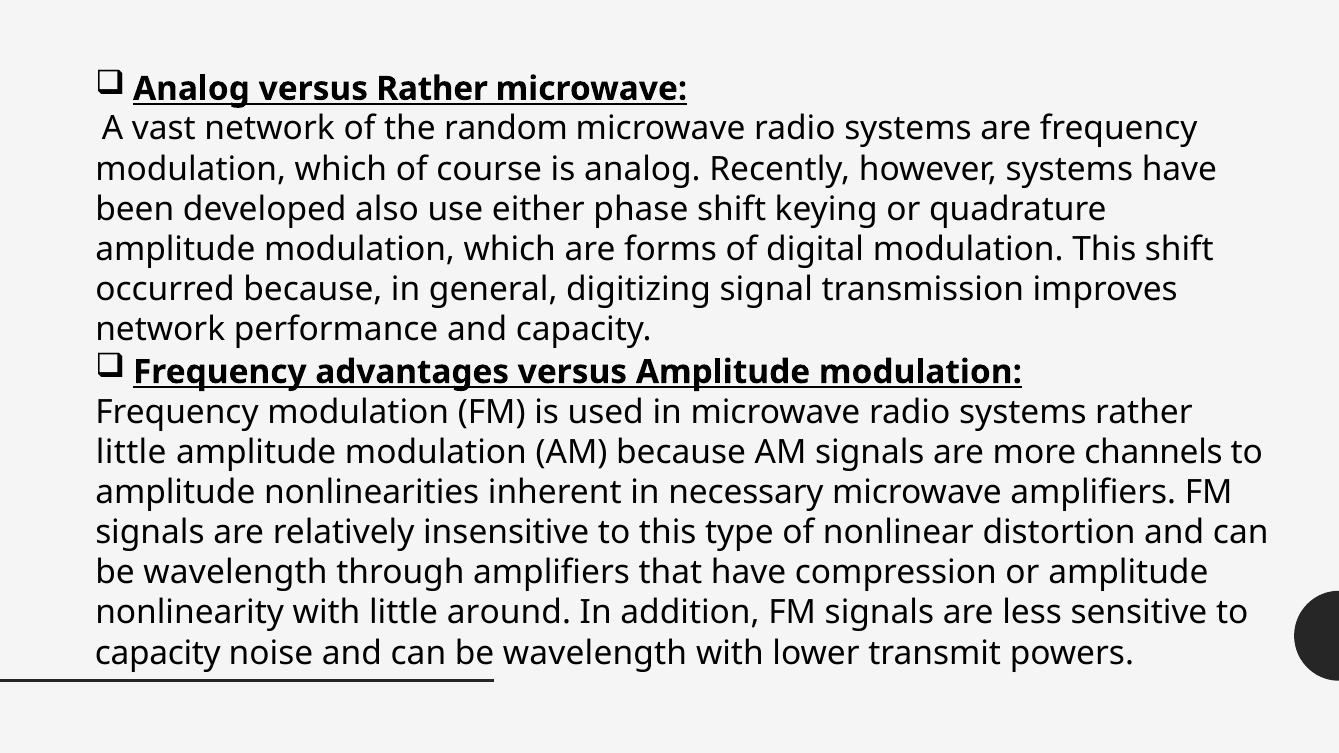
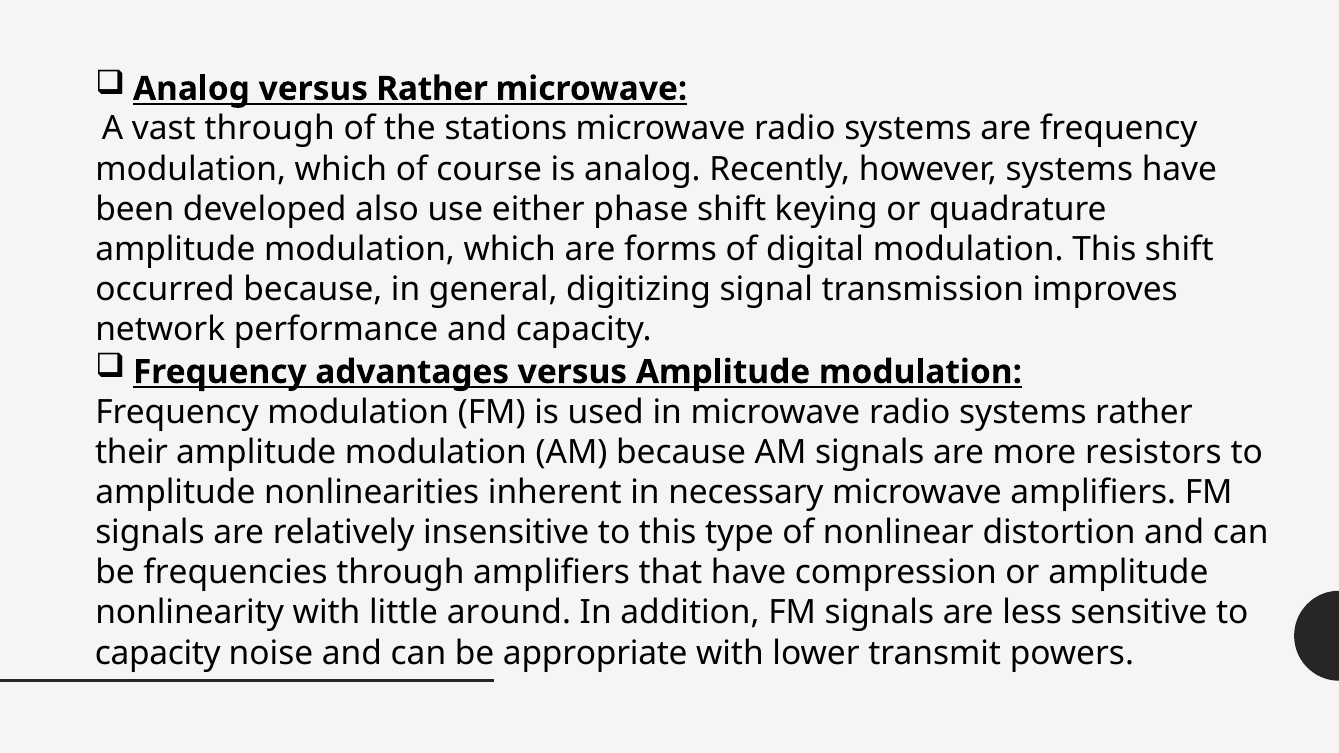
vast network: network -> through (270, 129)
random: random -> stations (506, 129)
little: little -> their (132, 452)
channels: channels -> resistors (1153, 452)
wavelength: wavelength -> frequencies (236, 573)
wavelength: wavelength -> appropriate (595, 653)
